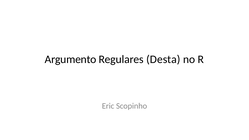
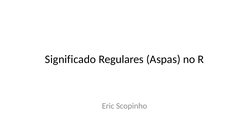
Argumento: Argumento -> Significado (70, 59)
Desta: Desta -> Aspas (163, 59)
